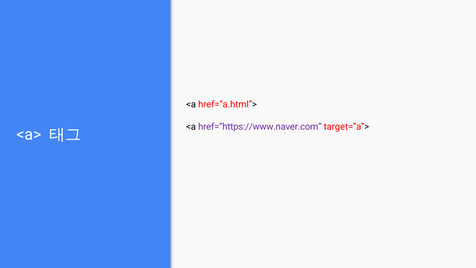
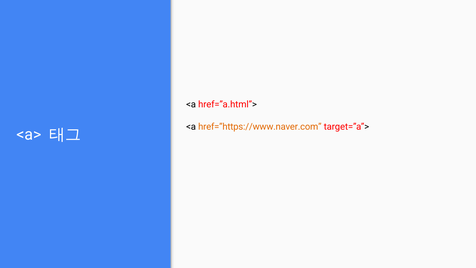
href=”https://www.naver.com colour: purple -> orange (260, 127)
